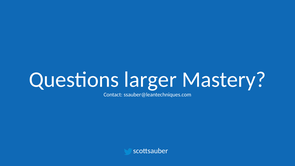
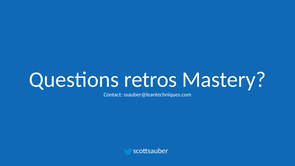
larger: larger -> retros (150, 80)
